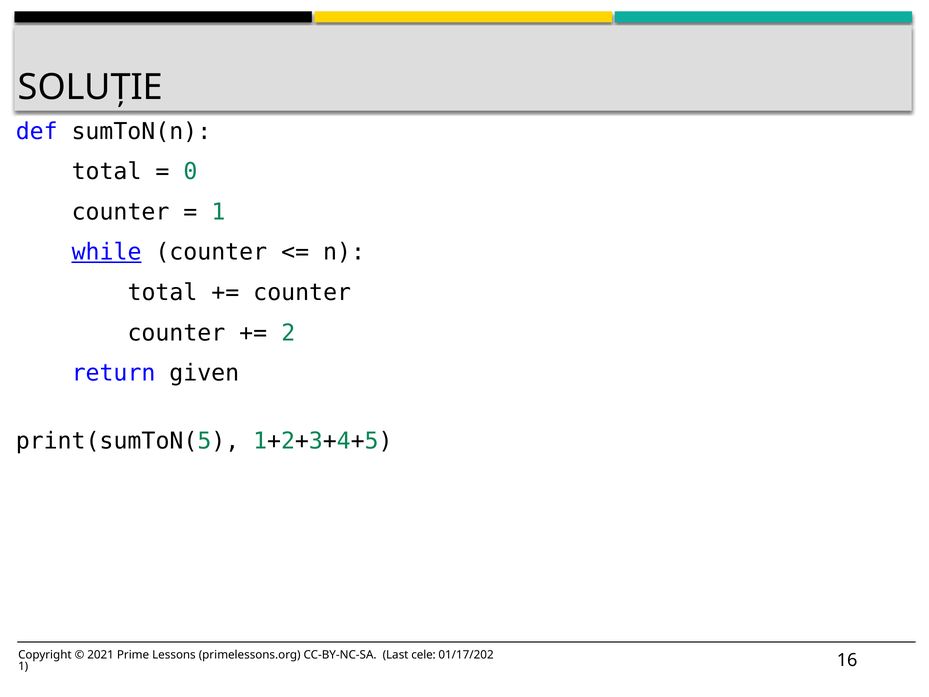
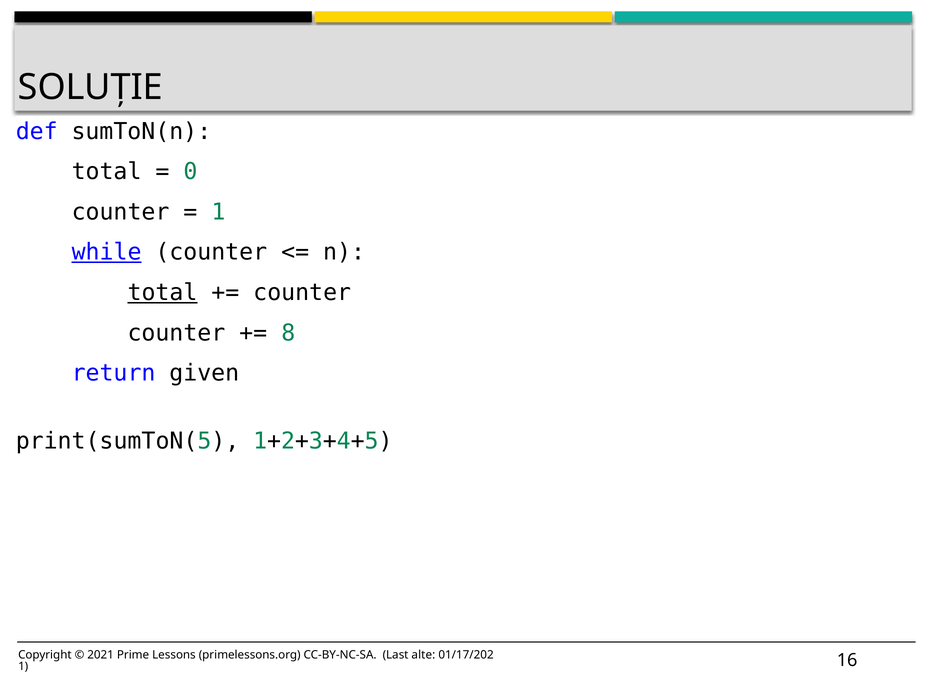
total underline: none -> present (162, 292)
2: 2 -> 8 (288, 333)
cele: cele -> alte (423, 654)
